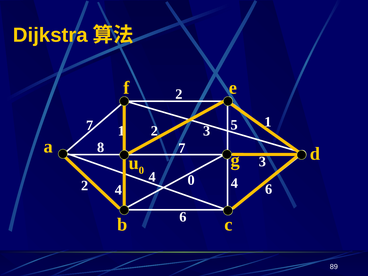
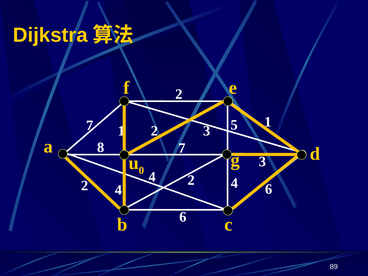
4 0: 0 -> 2 (191, 180)
